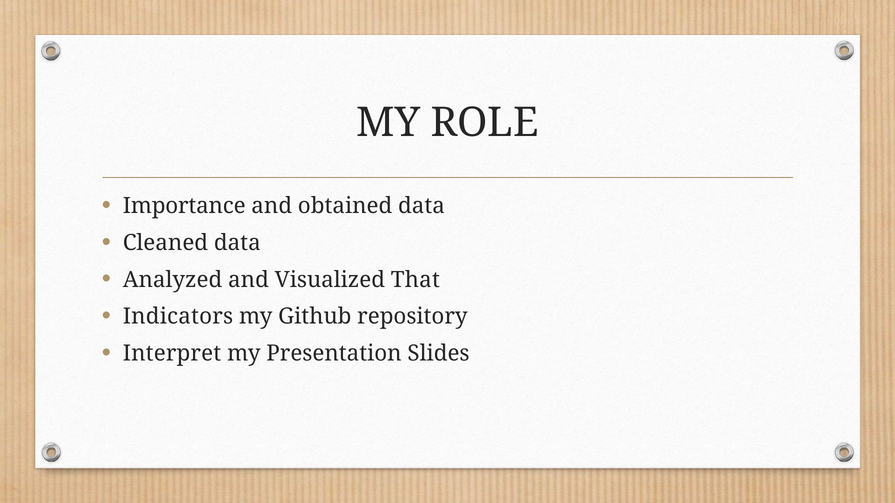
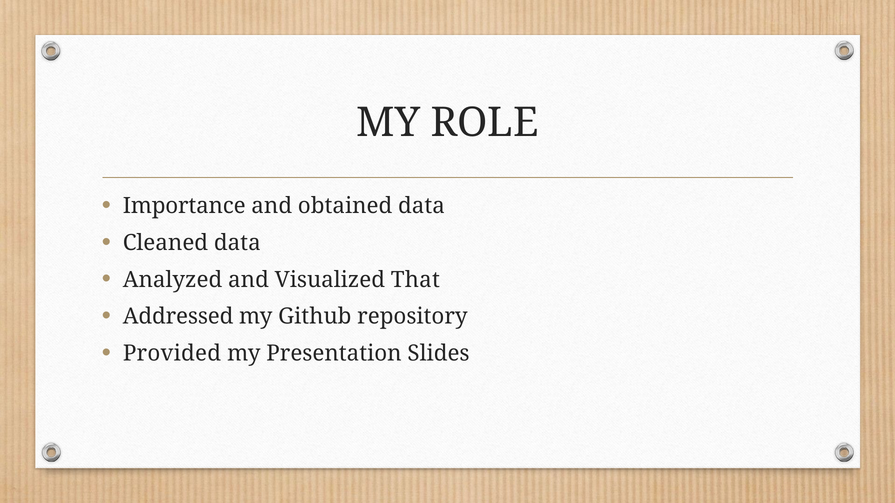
Indicators: Indicators -> Addressed (178, 317)
Interpret: Interpret -> Provided (172, 354)
